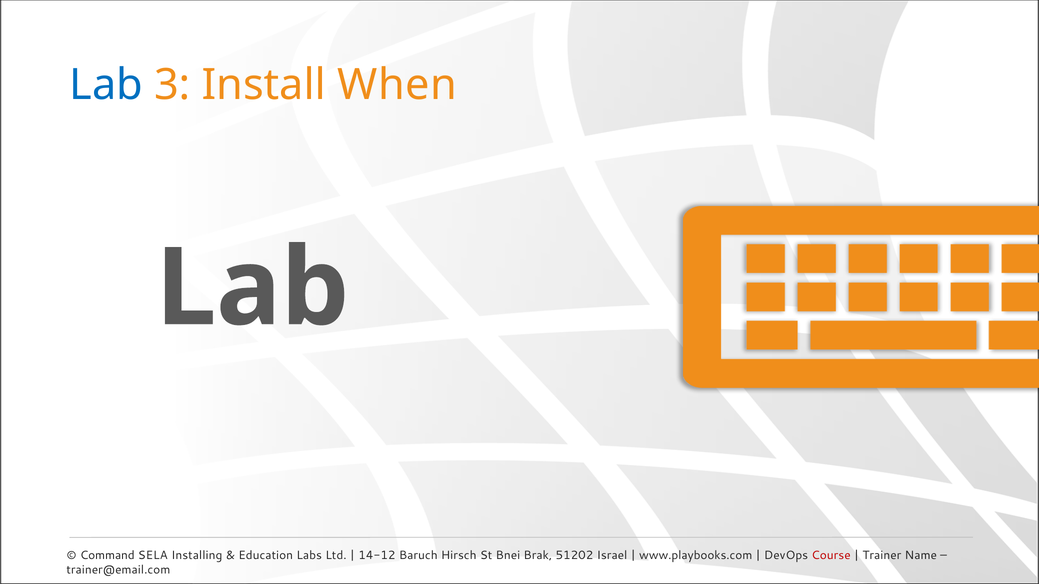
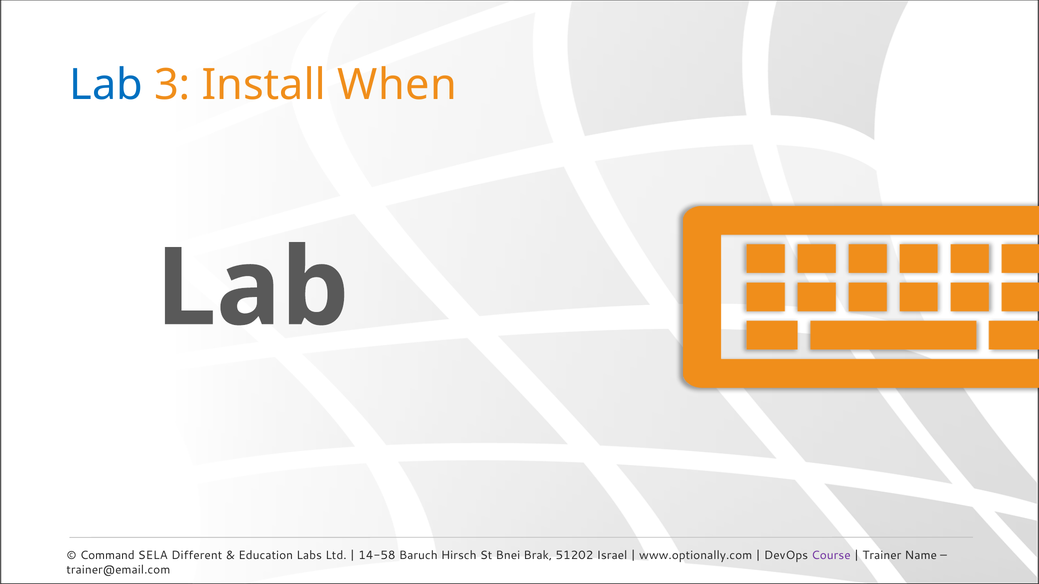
Installing: Installing -> Different (197, 556)
14-12: 14-12 -> 14-58 (377, 556)
www.playbooks.com: www.playbooks.com -> www.optionally.com (696, 556)
Course colour: red -> purple (831, 556)
